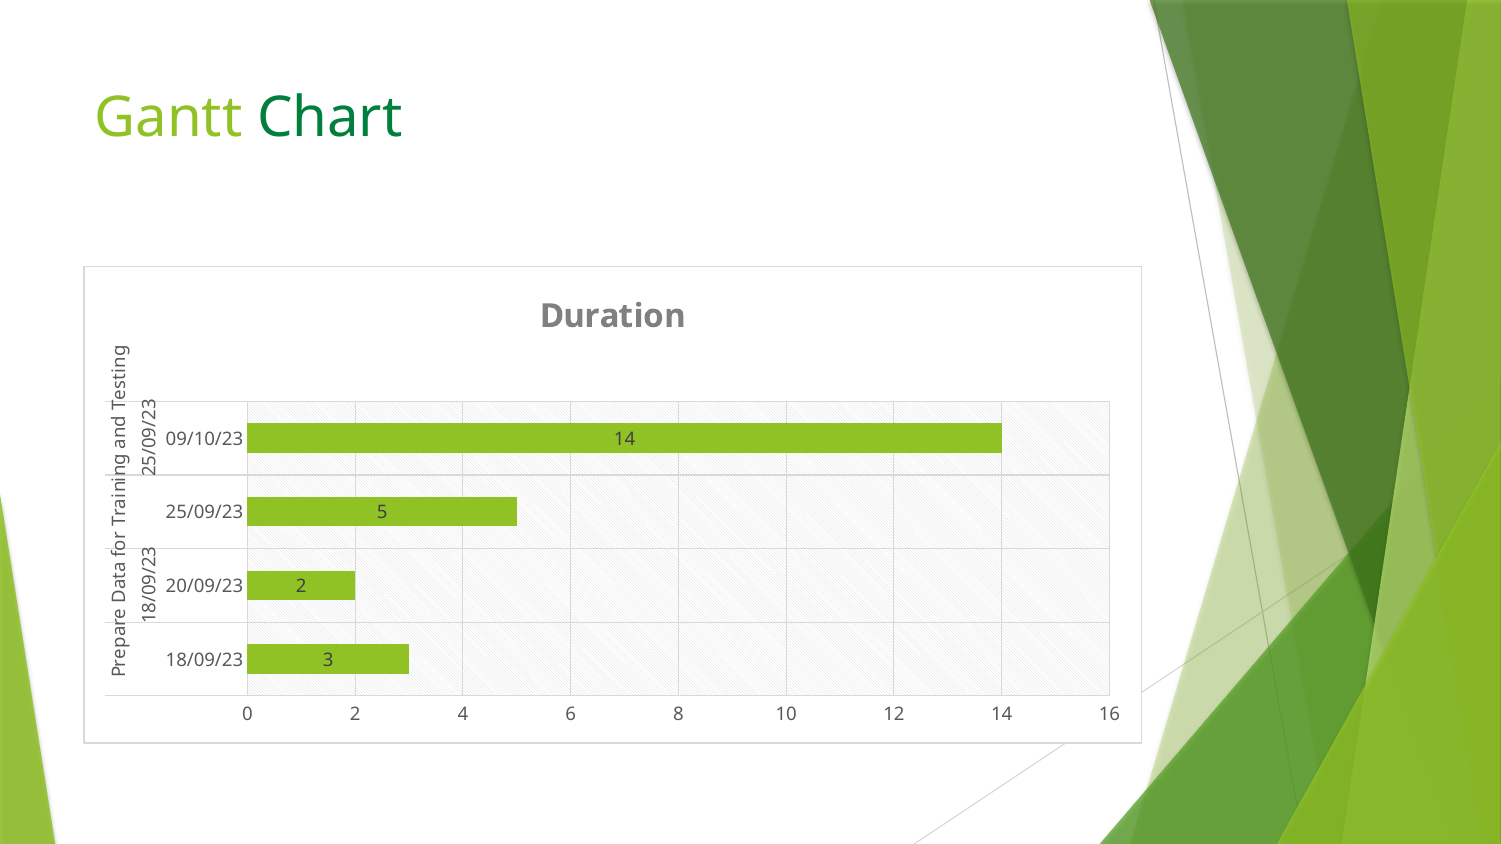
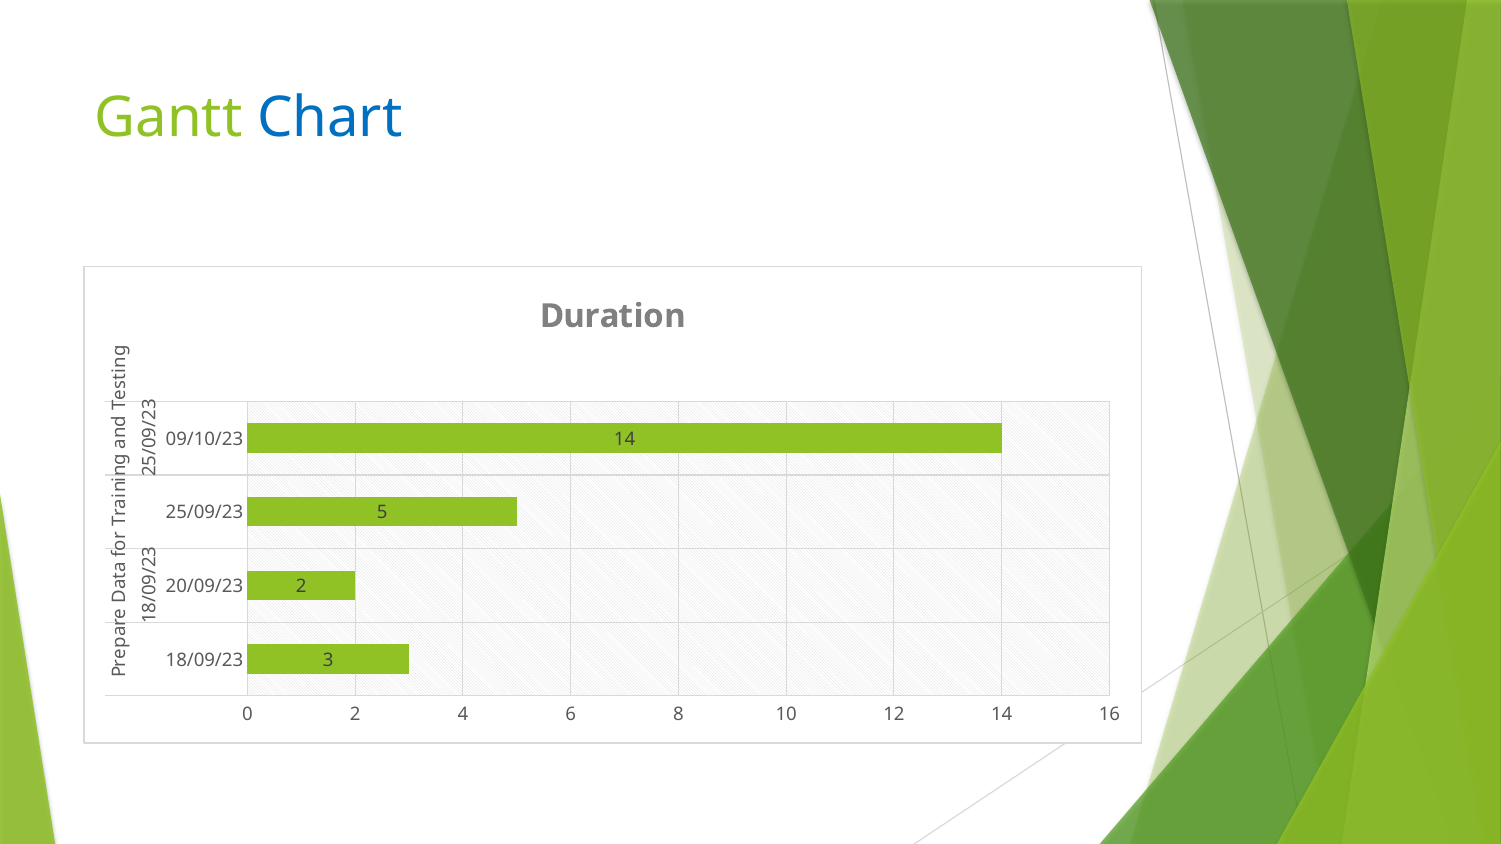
Chart colour: green -> blue (330, 118)
